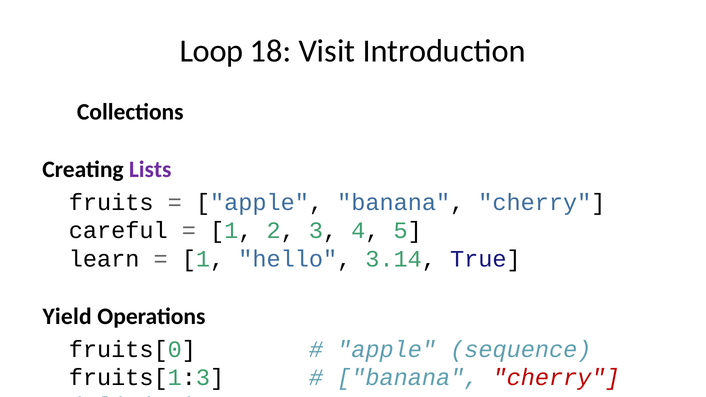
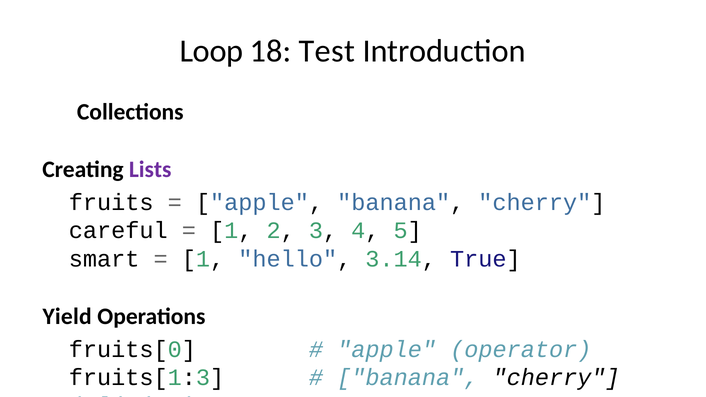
Visit: Visit -> Test (327, 51)
learn: learn -> smart (104, 259)
sequence: sequence -> operator (521, 350)
cherry colour: red -> black (556, 378)
